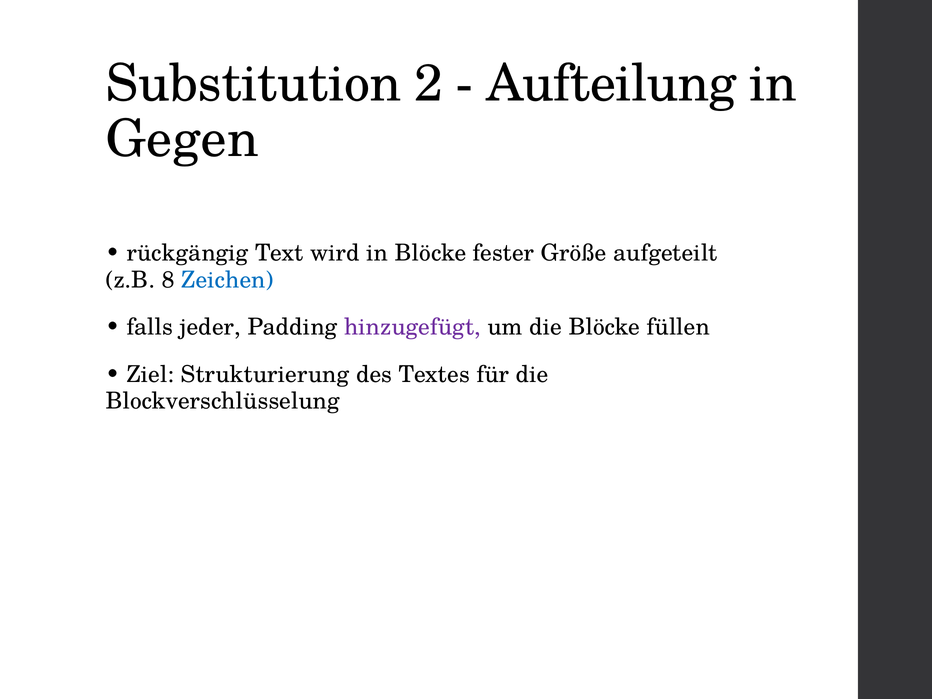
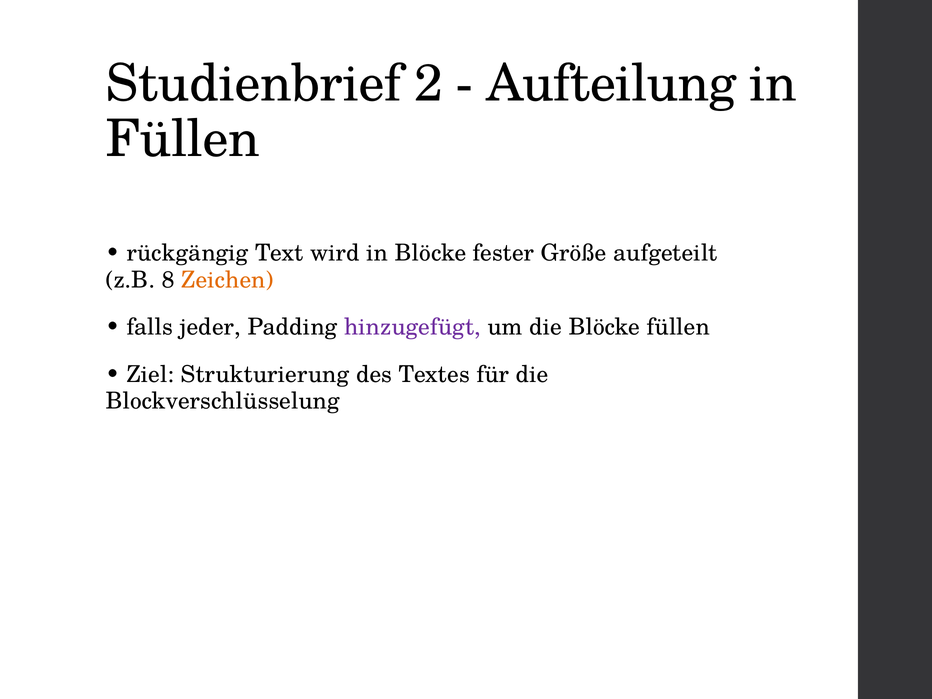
Substitution: Substitution -> Studienbrief (254, 83)
Gegen: Gegen -> Füllen (183, 139)
Zeichen colour: blue -> orange (227, 280)
